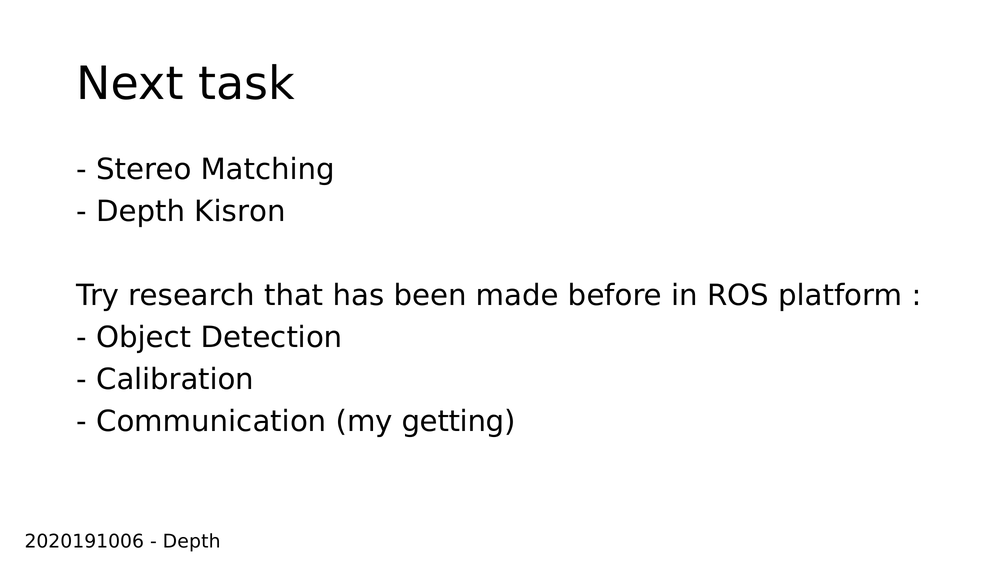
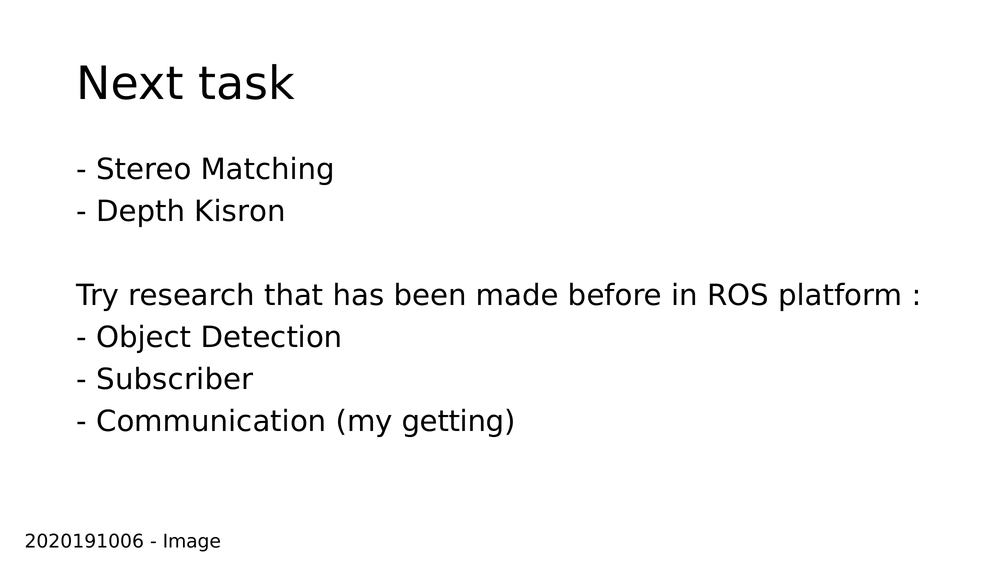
Calibration: Calibration -> Subscriber (175, 380)
Depth: Depth -> Image (192, 542)
